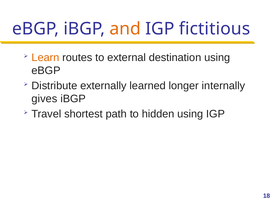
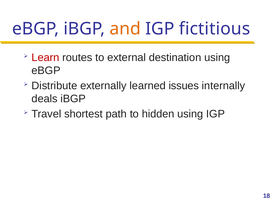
Learn colour: orange -> red (45, 58)
longer: longer -> issues (184, 86)
gives: gives -> deals (45, 99)
